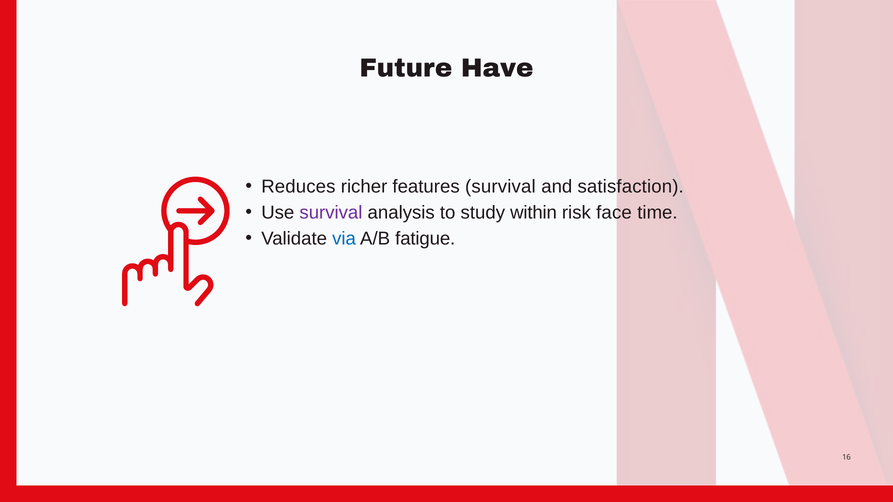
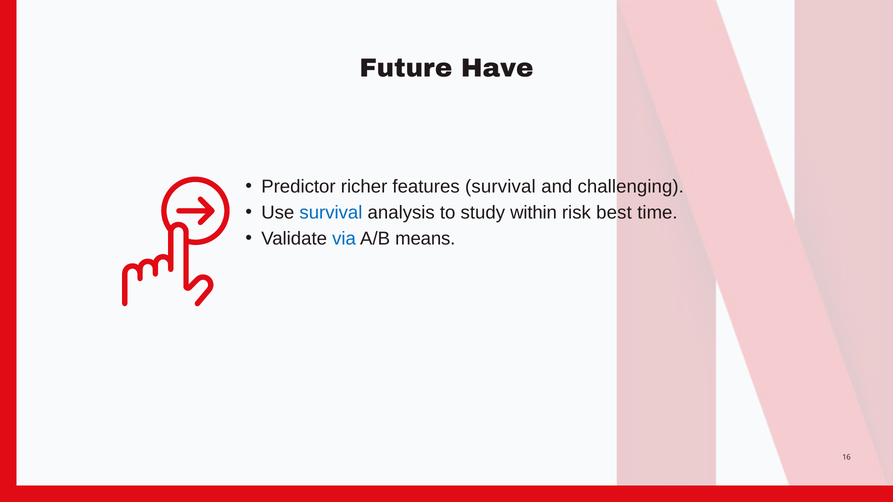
Reduces: Reduces -> Predictor (298, 187)
satisfaction: satisfaction -> challenging (631, 187)
survival colour: purple -> blue (331, 213)
face: face -> best (614, 213)
fatigue: fatigue -> means (425, 239)
